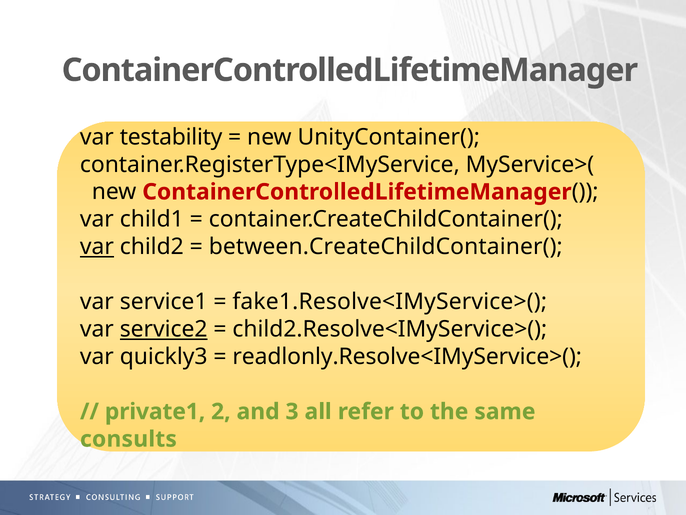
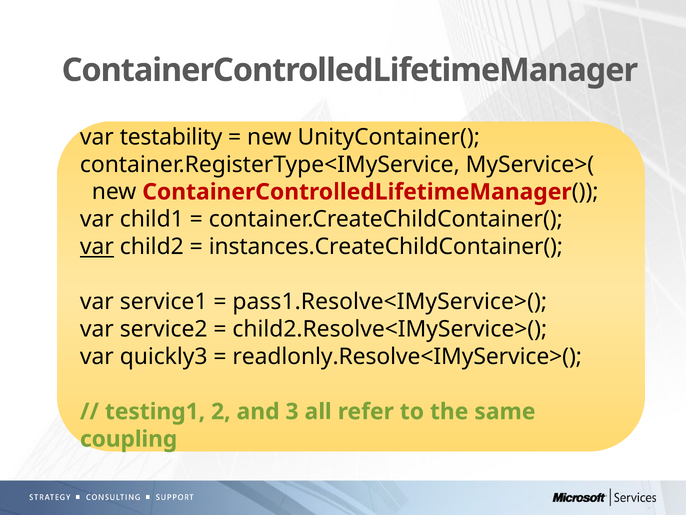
between.CreateChildContainer(: between.CreateChildContainer( -> instances.CreateChildContainer( (386, 247)
fake1.Resolve<IMyService>(: fake1.Resolve<IMyService>( -> pass1.Resolve<IMyService>( (390, 302)
service2 underline: present -> none (164, 329)
private1: private1 -> testing1 (155, 411)
consults: consults -> coupling (129, 439)
